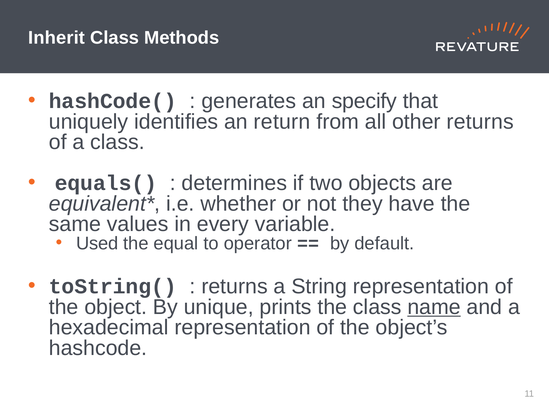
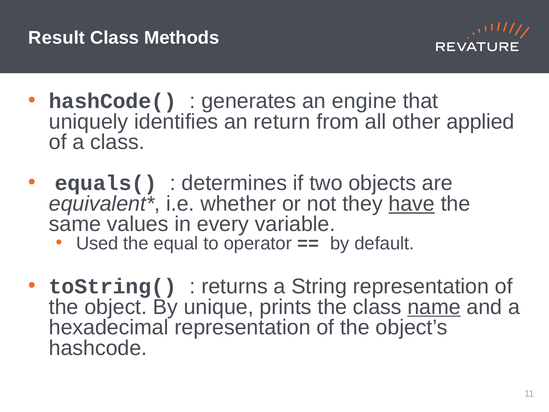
Inherit: Inherit -> Result (57, 38)
specify: specify -> engine (364, 101)
other returns: returns -> applied (480, 122)
have underline: none -> present (412, 204)
